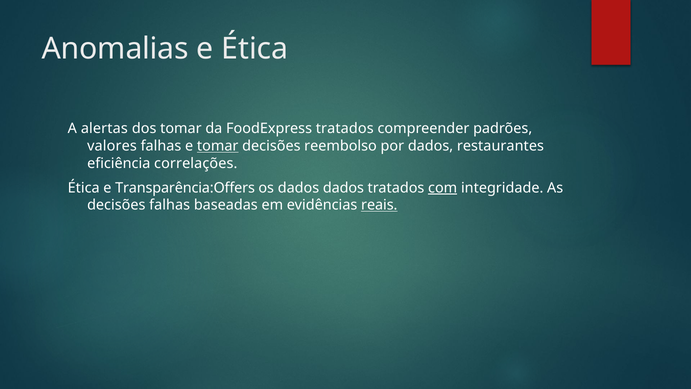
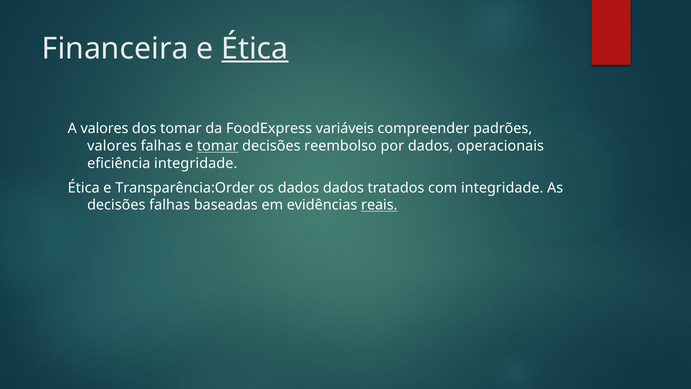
Anomalias: Anomalias -> Financeira (115, 49)
Ética underline: none -> present (255, 49)
A alertas: alertas -> valores (104, 129)
FoodExpress tratados: tratados -> variáveis (345, 129)
restaurantes: restaurantes -> operacionais (500, 146)
eficiência correlações: correlações -> integridade (196, 163)
Transparência:Offers: Transparência:Offers -> Transparência:Order (185, 188)
com underline: present -> none (443, 188)
